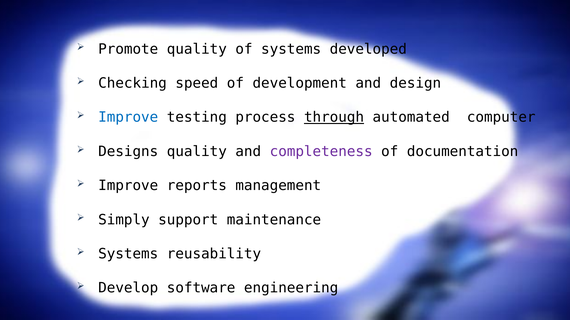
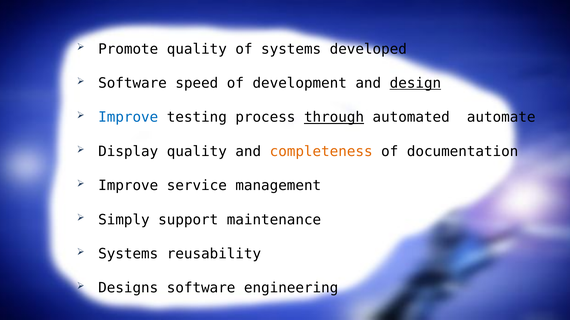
Checking: Checking -> Software (133, 83)
design underline: none -> present (415, 83)
computer: computer -> automate (501, 118)
Designs: Designs -> Display (128, 152)
completeness colour: purple -> orange (321, 152)
reports: reports -> service (197, 186)
Develop: Develop -> Designs (128, 289)
